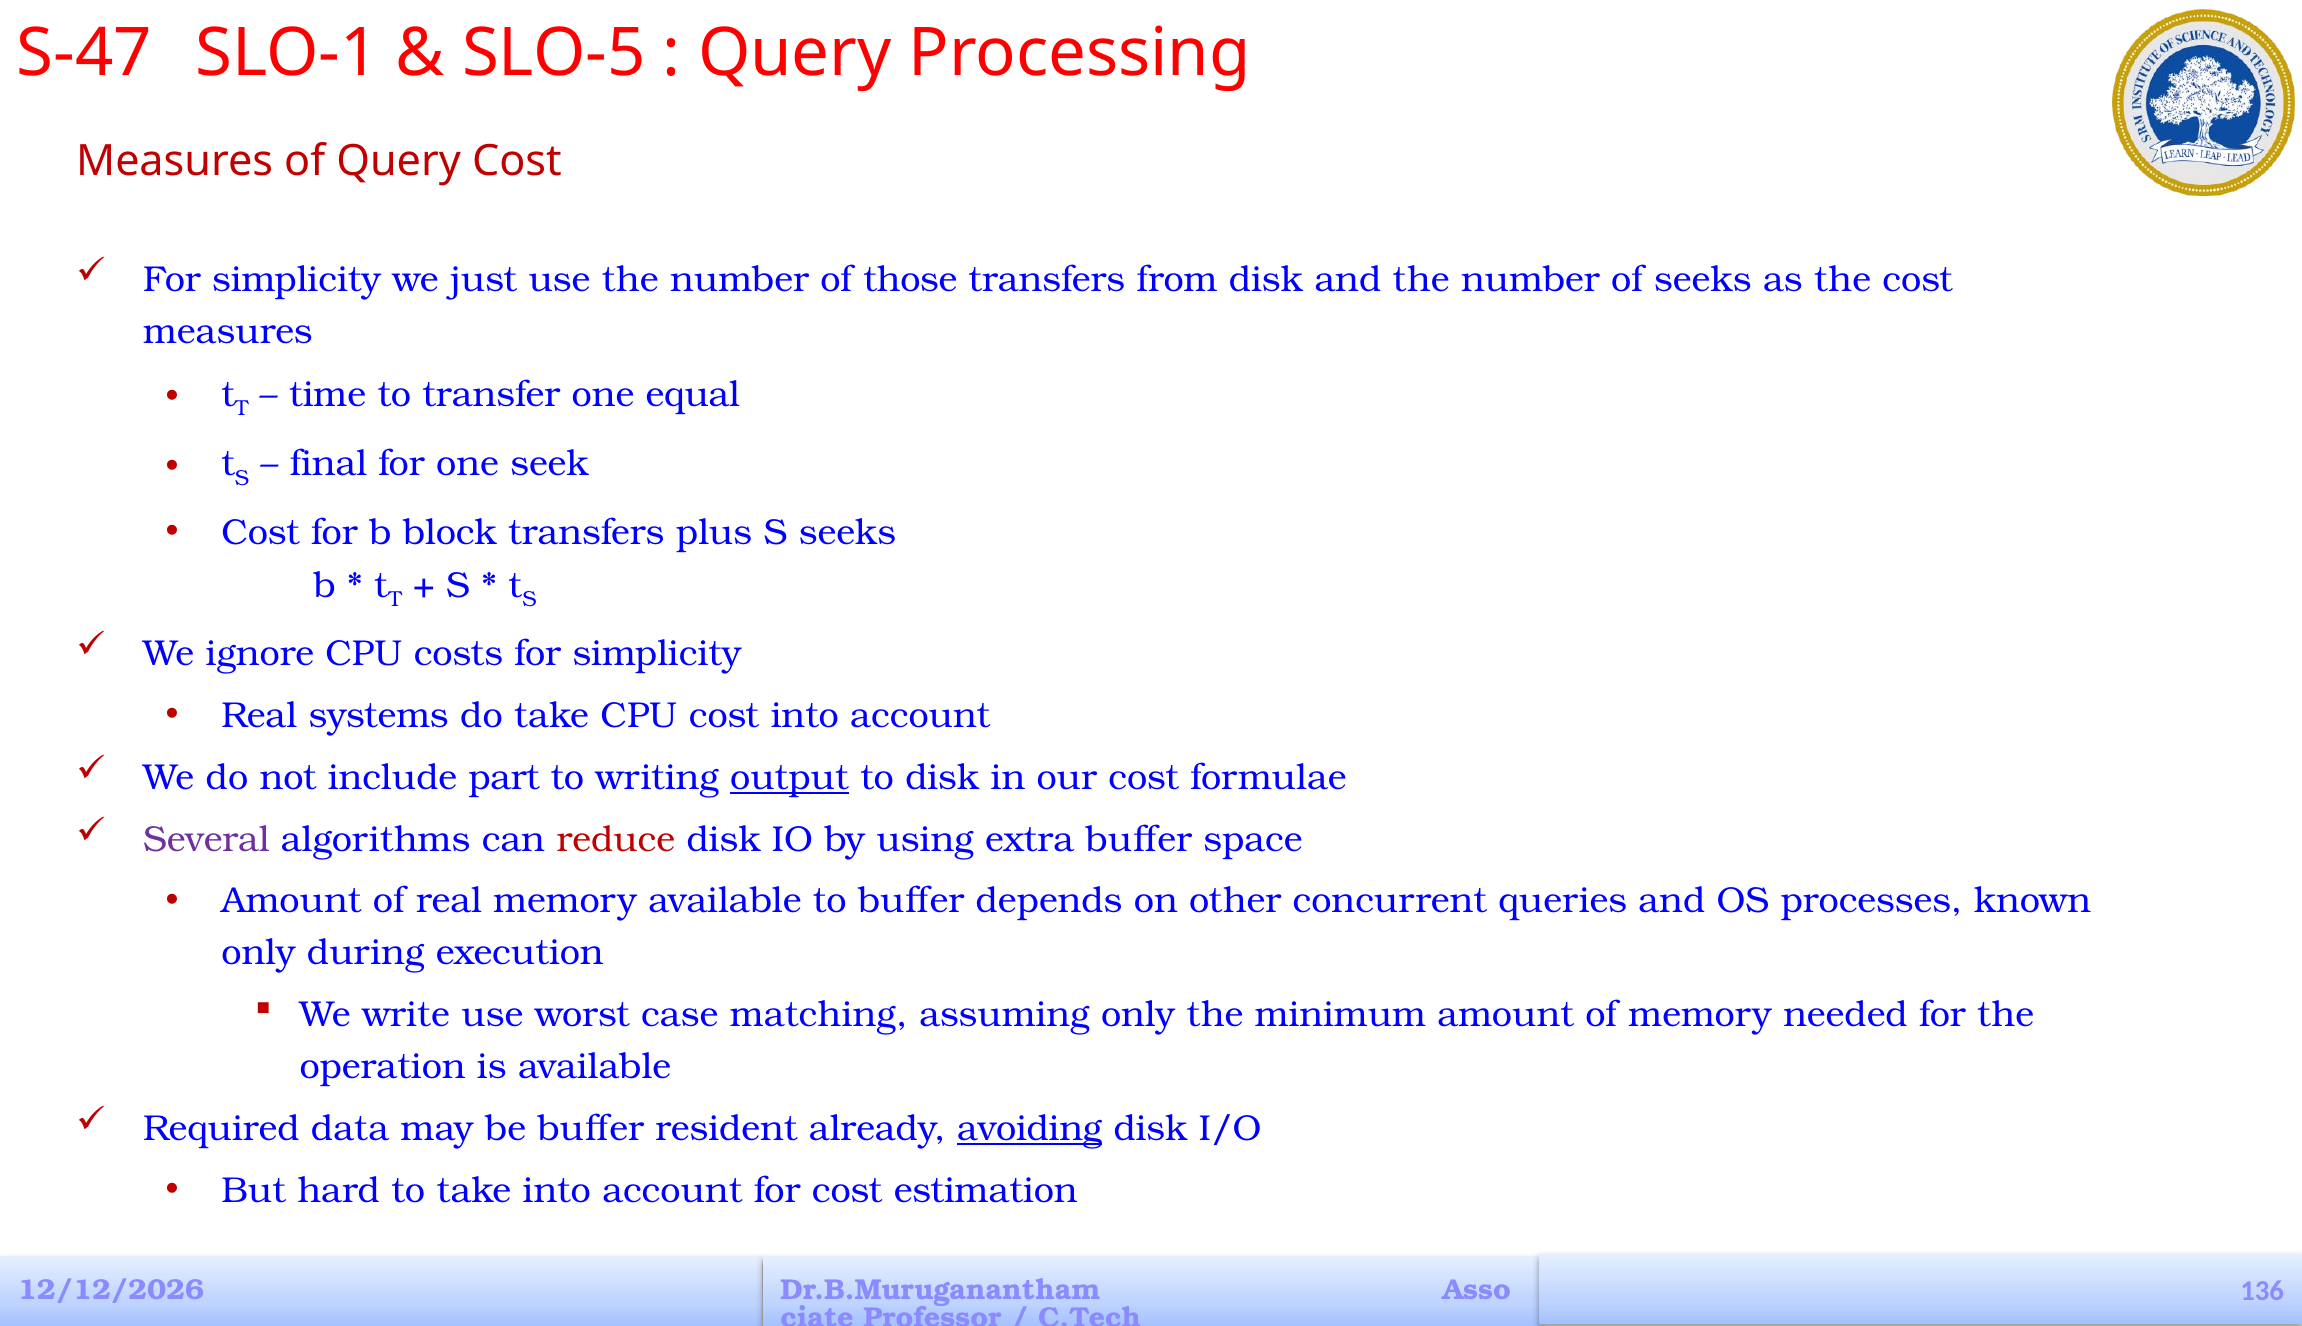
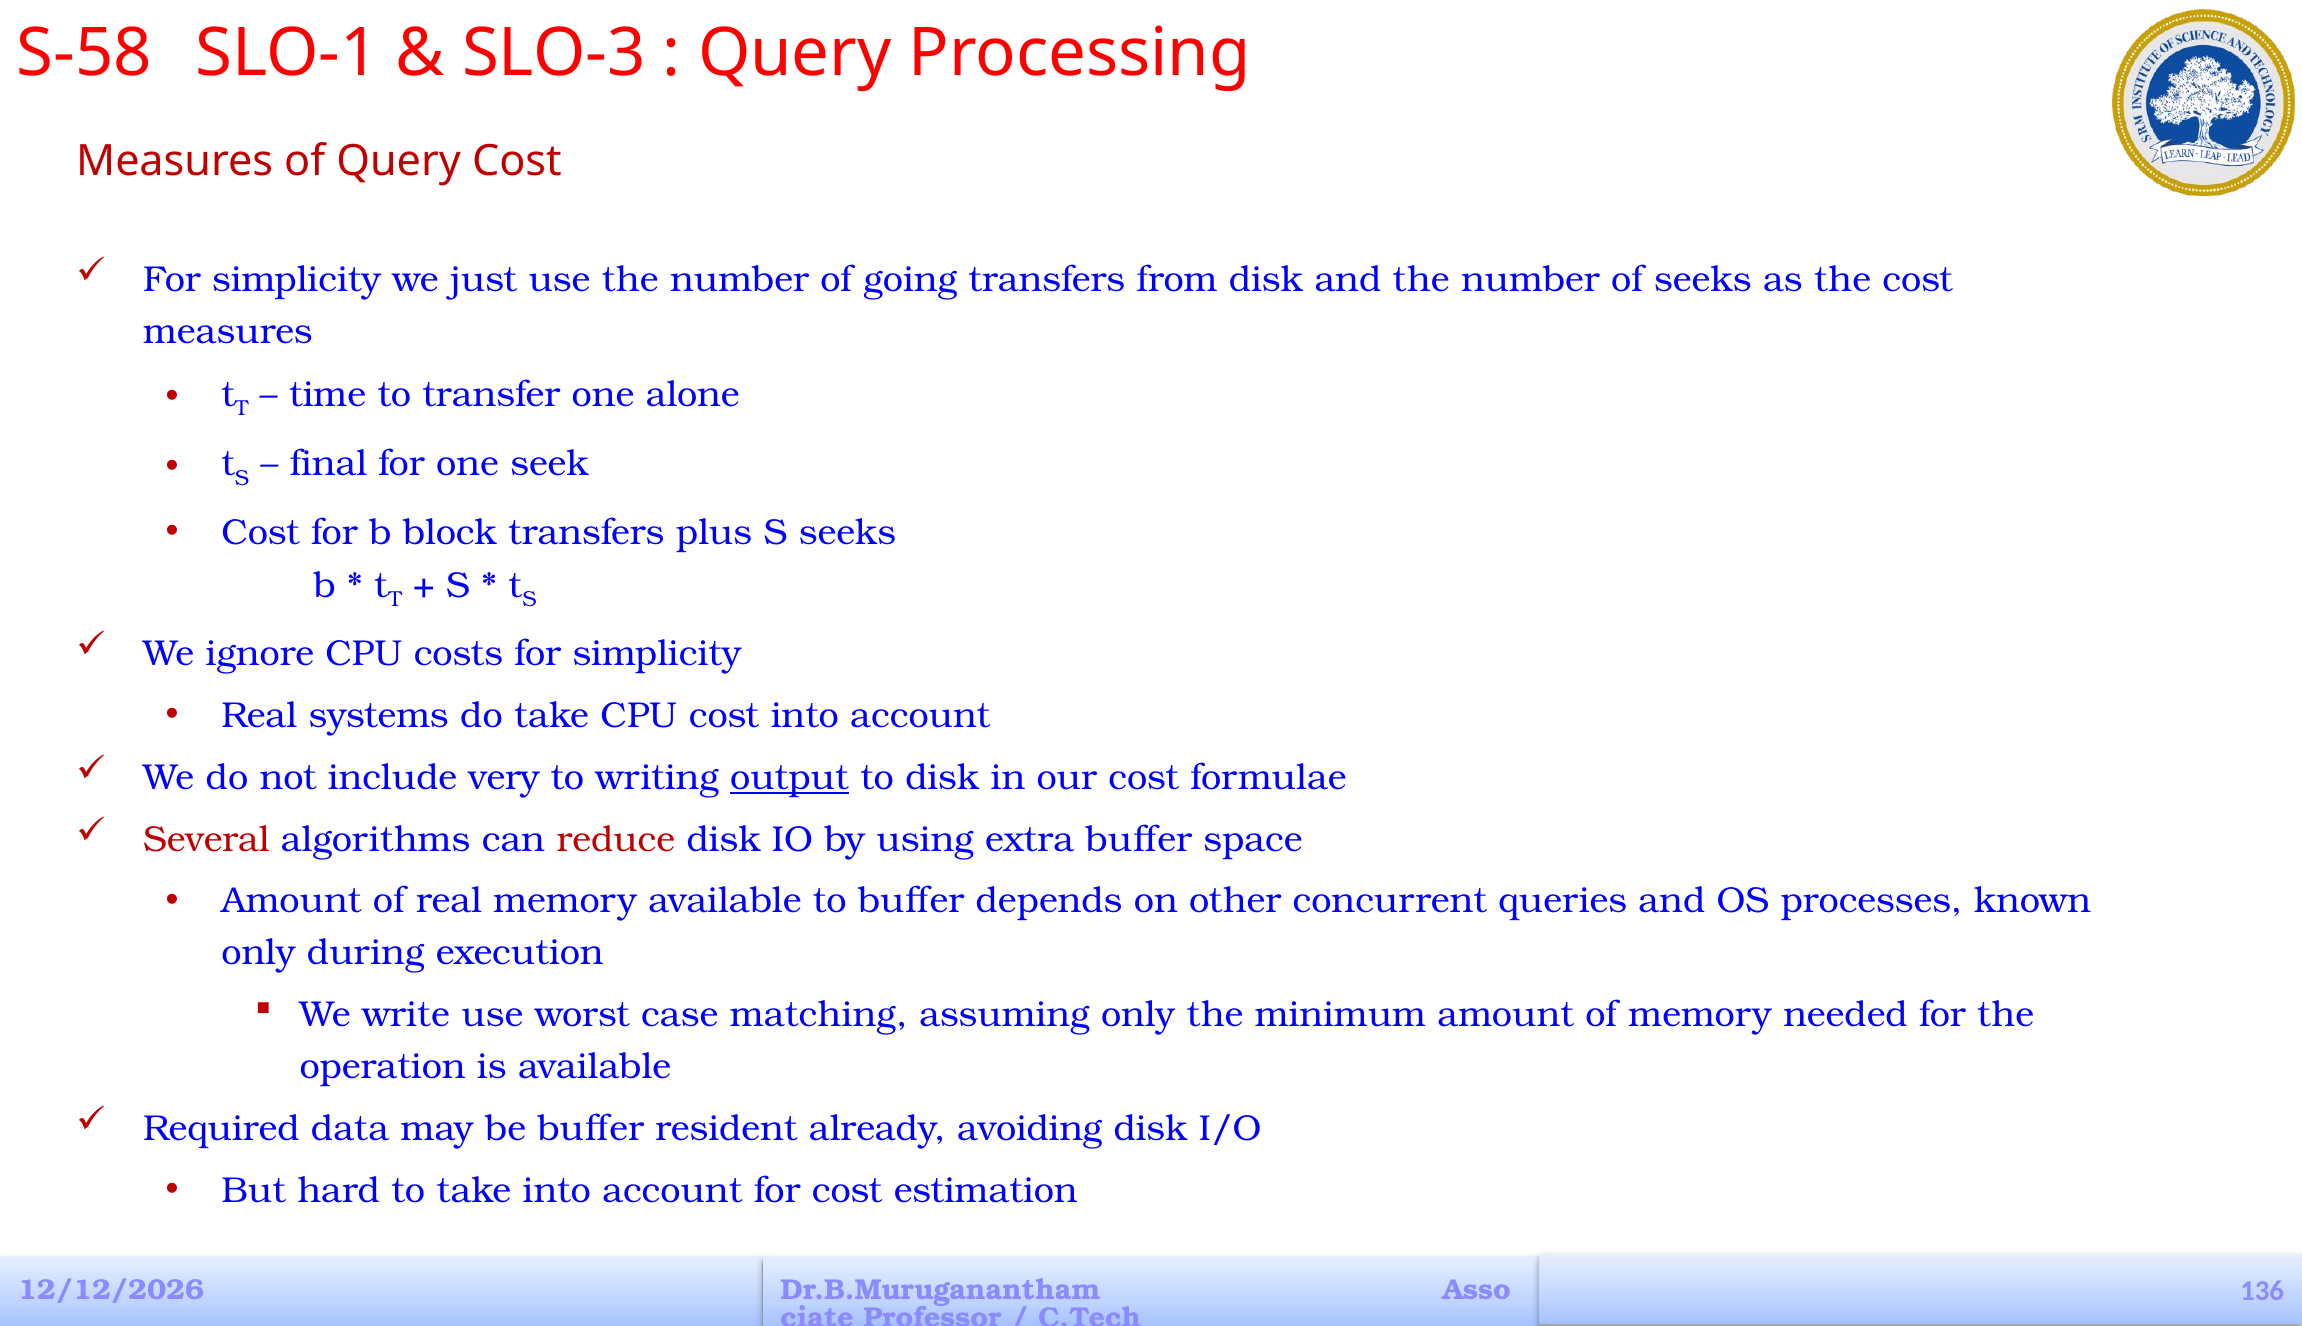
S-47: S-47 -> S-58 (84, 53)
SLO-5: SLO-5 -> SLO-3 (554, 53)
those: those -> going (910, 280)
equal: equal -> alone (693, 395)
part: part -> very (504, 777)
Several colour: purple -> red (206, 839)
avoiding underline: present -> none (1030, 1128)
